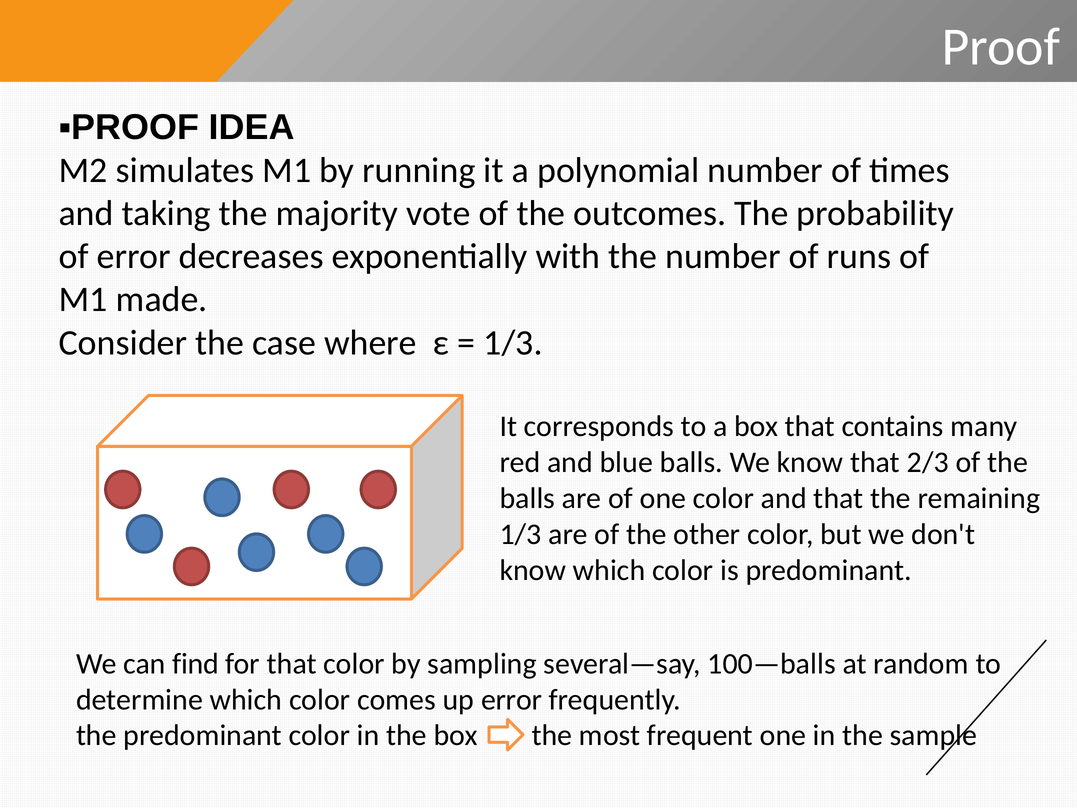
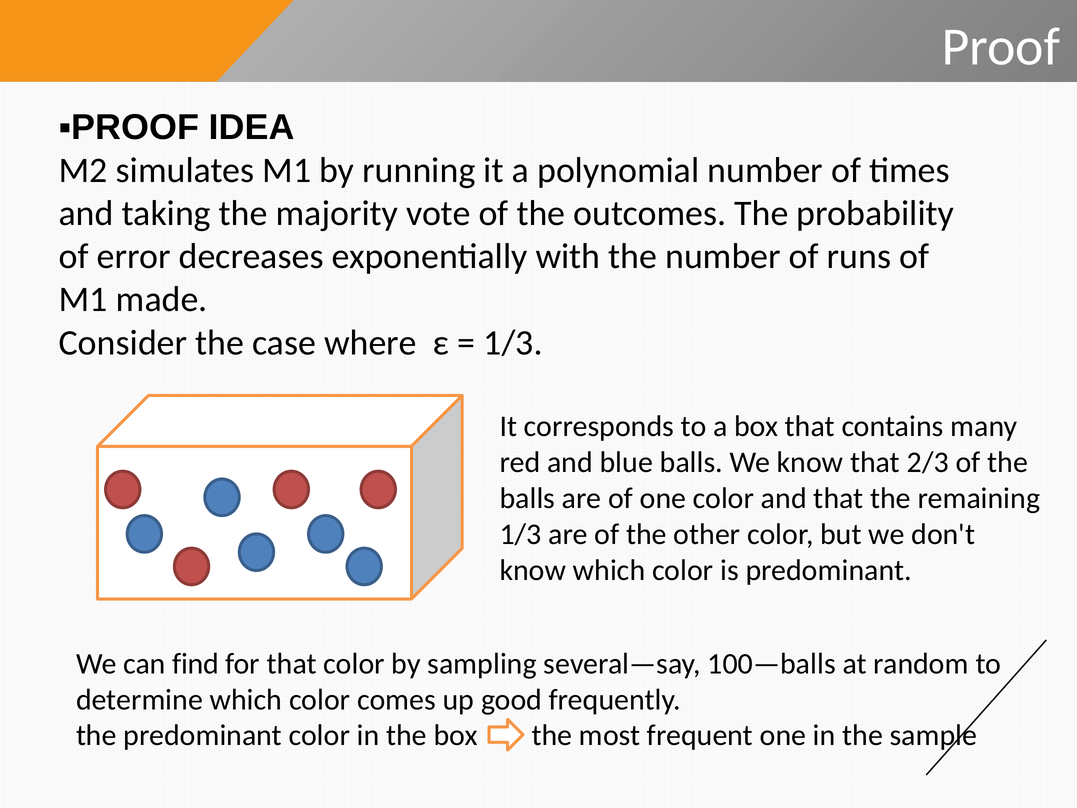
up error: error -> good (512, 699)
